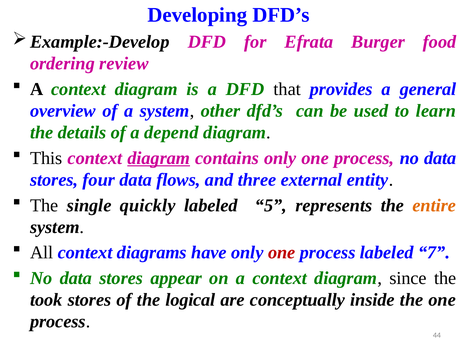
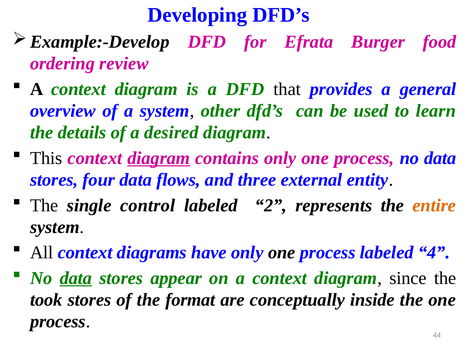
depend: depend -> desired (171, 133)
quickly: quickly -> control (148, 206)
5: 5 -> 2 (271, 206)
one colour: red -> black (282, 253)
7: 7 -> 4 (434, 253)
data underline: none -> present (76, 279)
logical: logical -> format (190, 300)
